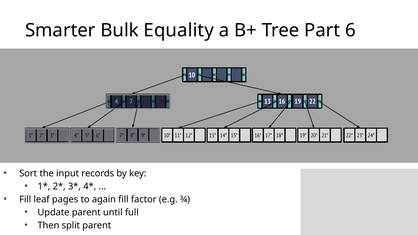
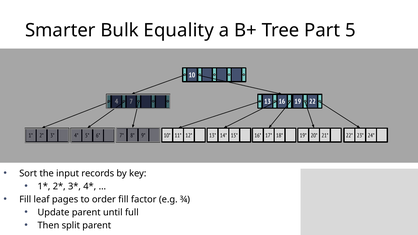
6: 6 -> 5 (350, 30)
again: again -> order (104, 200)
